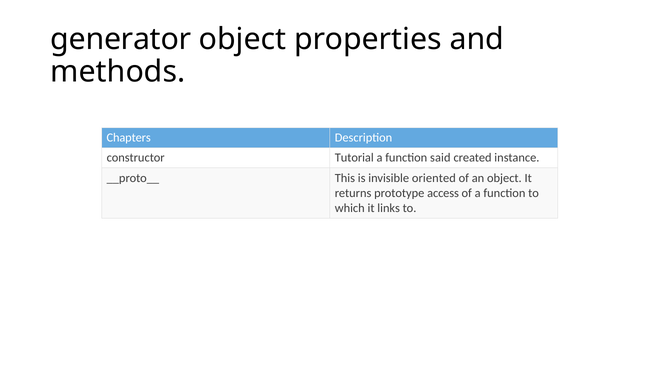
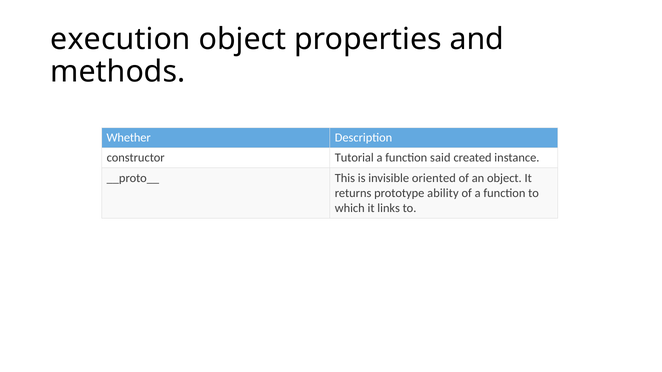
generator: generator -> execution (121, 39)
Chapters: Chapters -> Whether (129, 138)
access: access -> ability (443, 193)
